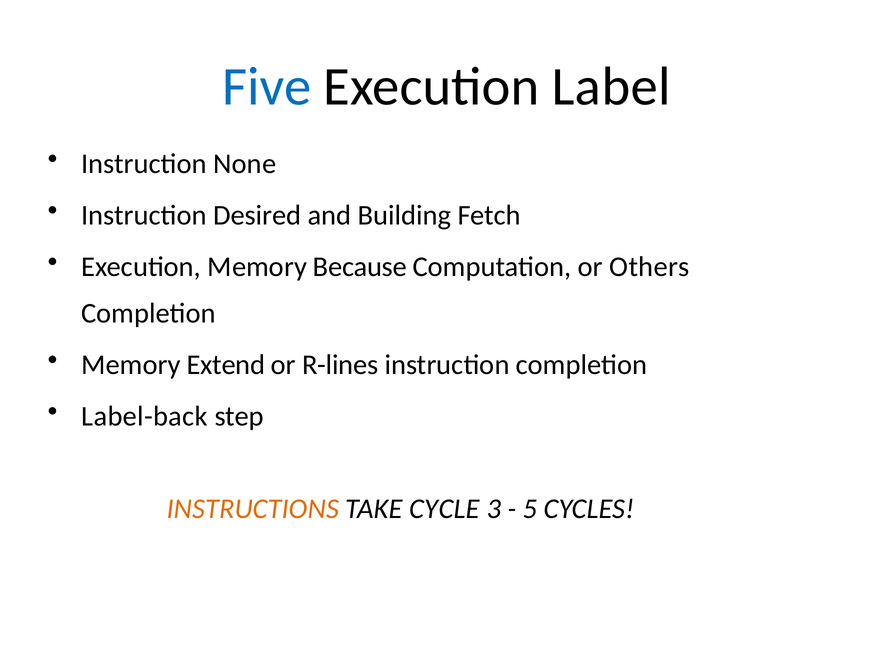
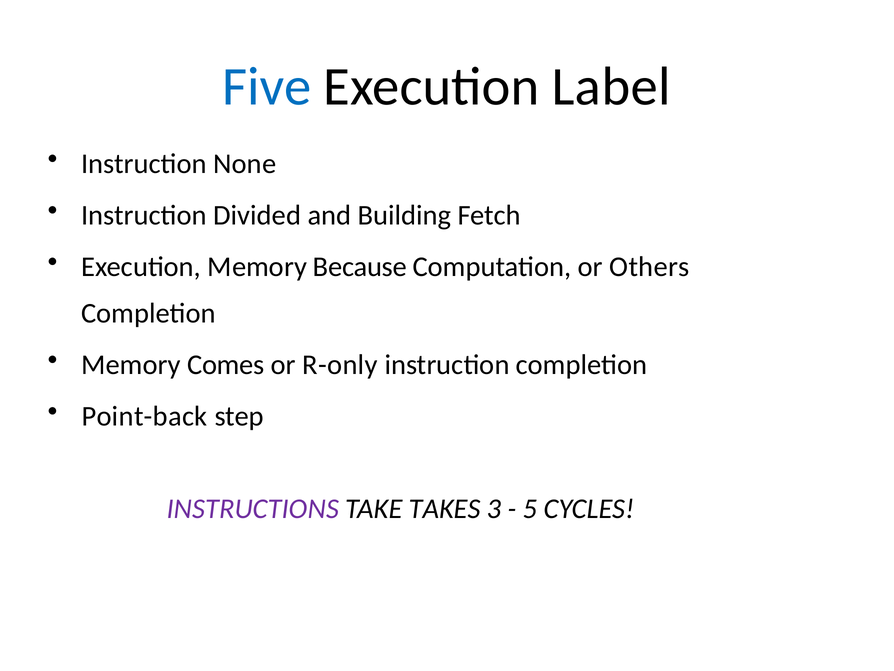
Desired: Desired -> Divided (257, 215)
Extend: Extend -> Comes (226, 365)
R-lines: R-lines -> R-only (340, 365)
Label-back: Label-back -> Point-back (145, 416)
INSTRUCTIONS colour: orange -> purple (253, 509)
CYCLE: CYCLE -> TAKES (445, 509)
